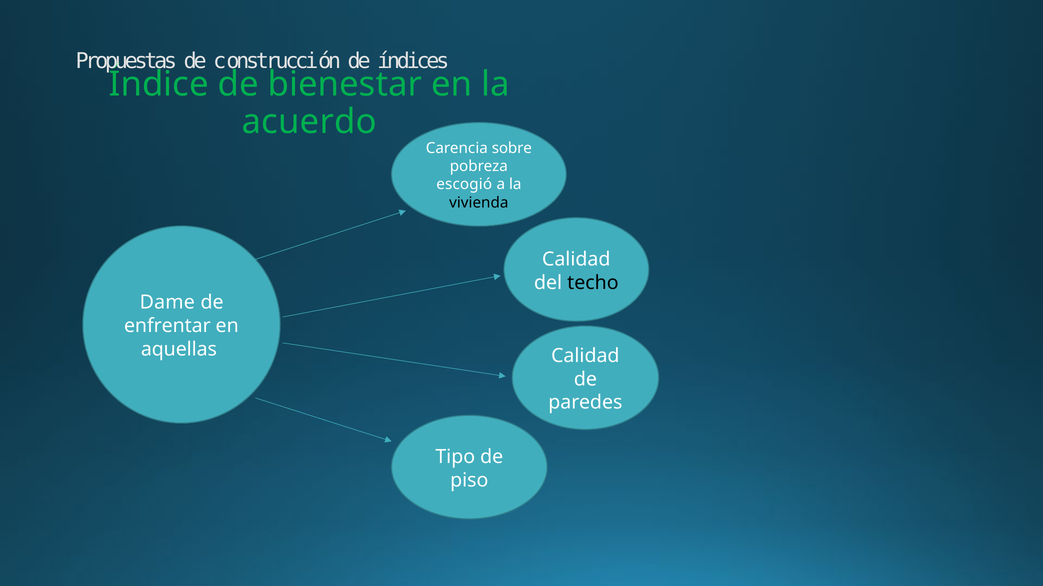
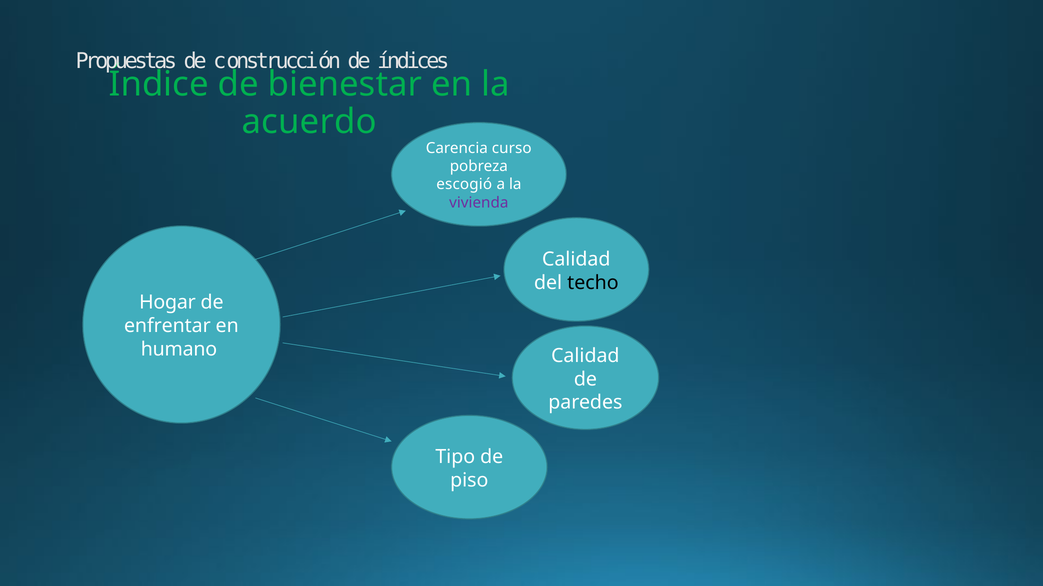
sobre: sobre -> curso (512, 148)
vivienda colour: black -> purple (479, 203)
Dame: Dame -> Hogar (167, 303)
aquellas: aquellas -> humano (179, 350)
